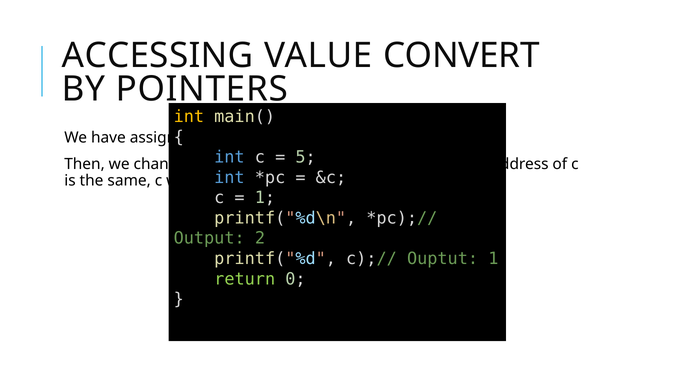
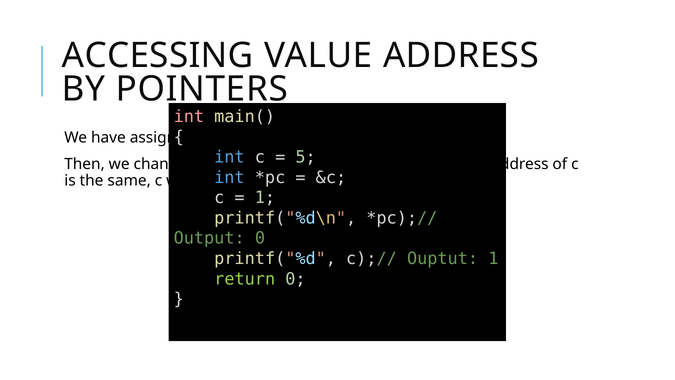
VALUE CONVERT: CONVERT -> ADDRESS (461, 56)
int colour: yellow -> pink (189, 117)
Output 2: 2 -> 0 (260, 238)
